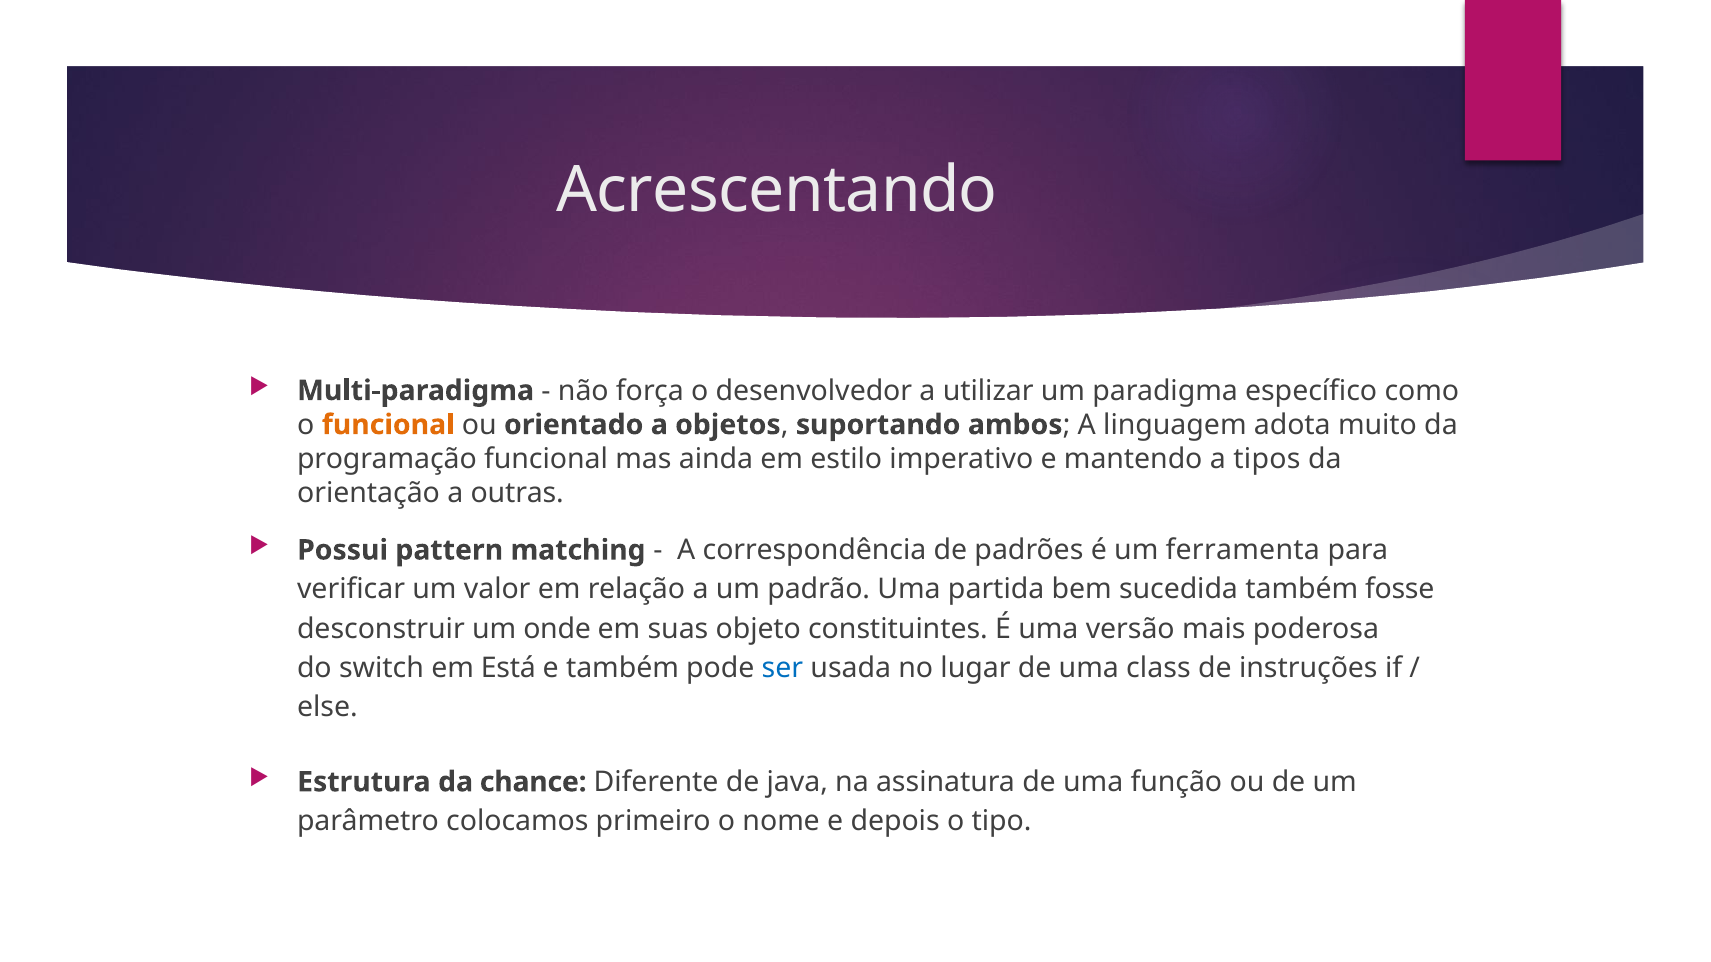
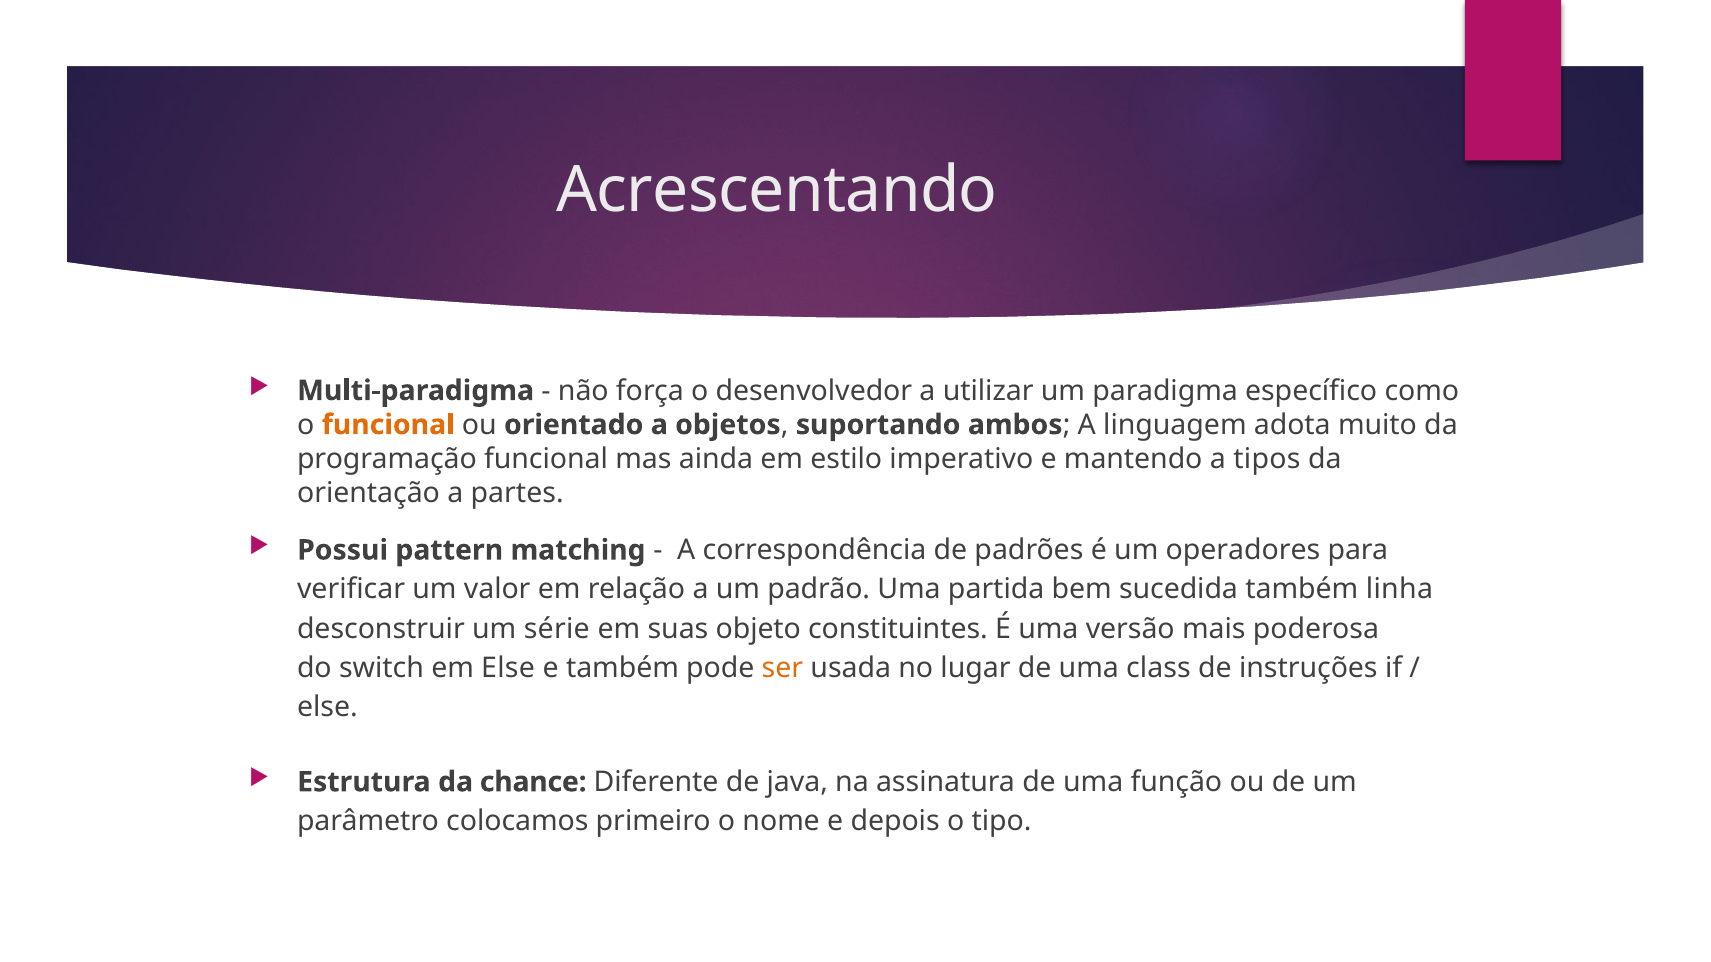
outras: outras -> partes (517, 493)
ferramenta: ferramenta -> operadores (1243, 550)
fosse: fosse -> linha (1399, 590)
onde: onde -> série (557, 629)
em Está: Está -> Else (508, 668)
ser colour: blue -> orange (782, 668)
